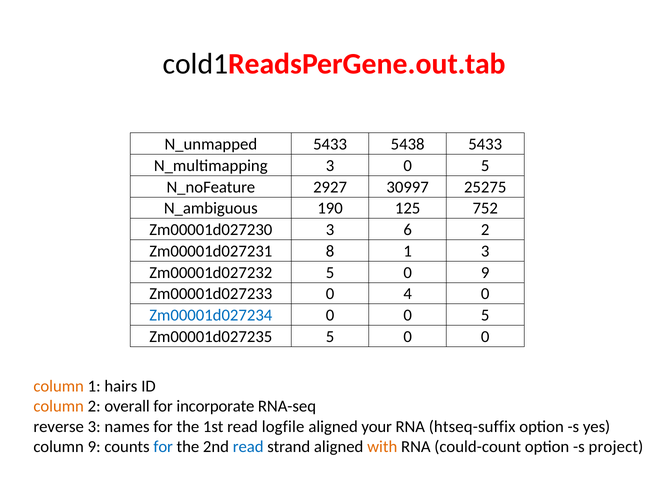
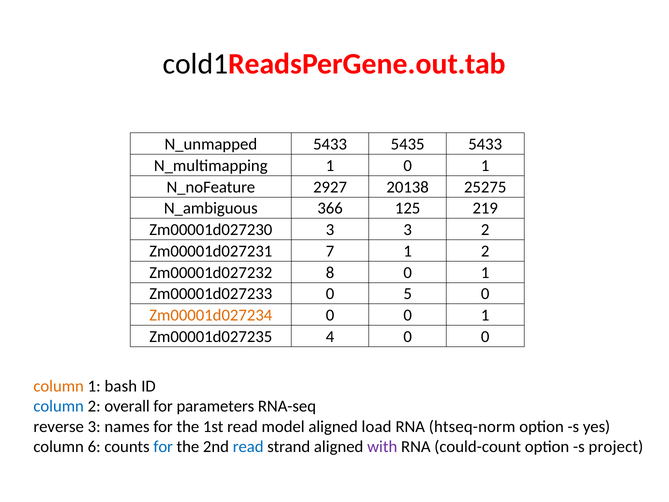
5438: 5438 -> 5435 (408, 144)
3: 3 -> 1 (330, 166)
5: 5 -> 1 (485, 166)
30997: 30997 -> 20138 (408, 187)
190: 190 -> 366 (330, 208)
752: 752 -> 219 (485, 208)
3 6: 6 -> 3 (408, 230)
8: 8 -> 7 (330, 251)
1 3: 3 -> 2 (485, 251)
Zm00001d027232 5: 5 -> 8 (330, 272)
9: 9 -> 1 (485, 272)
4: 4 -> 5 (408, 294)
Zm00001d027234 colour: blue -> orange (211, 315)
0 0 5: 5 -> 1 (485, 315)
Zm00001d027235 5: 5 -> 4 (330, 336)
hairs: hairs -> bash (121, 386)
column colour: orange -> blue (59, 406)
incorporate: incorporate -> parameters (215, 406)
logfile: logfile -> model (283, 426)
your: your -> load (377, 426)
htseq-suffix: htseq-suffix -> htseq-norm (472, 426)
column 9: 9 -> 6 (94, 446)
with colour: orange -> purple (382, 446)
